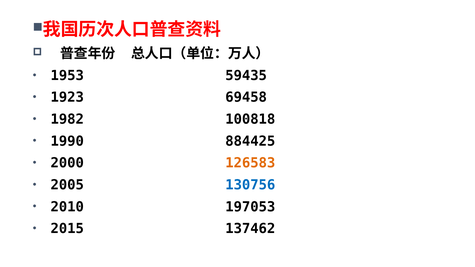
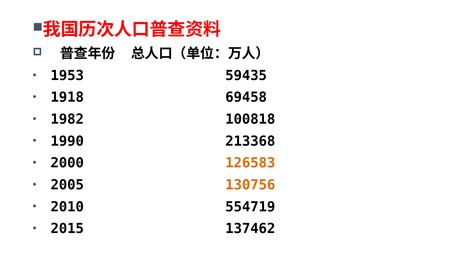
1923: 1923 -> 1918 (67, 97)
884425: 884425 -> 213368 (250, 141)
130756 colour: blue -> orange (250, 185)
197053: 197053 -> 554719 (250, 207)
